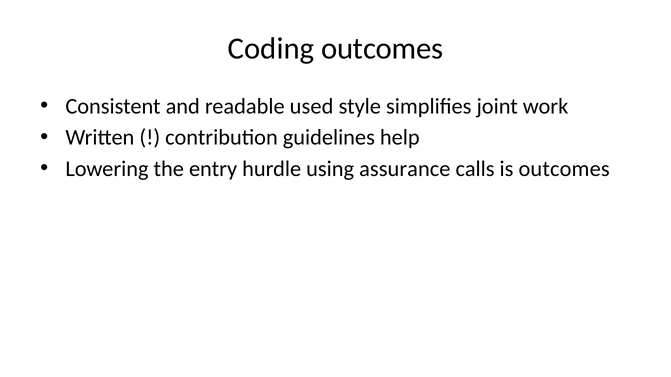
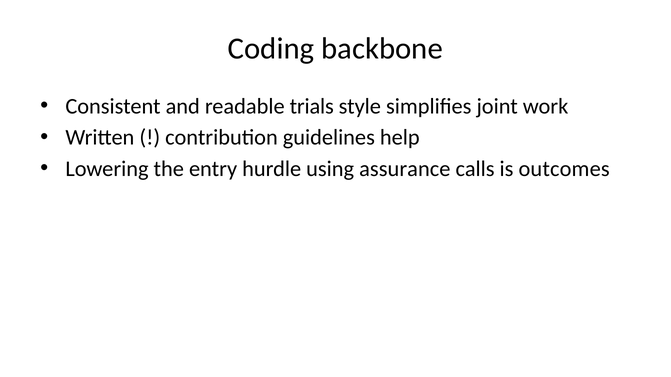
Coding outcomes: outcomes -> backbone (382, 49)
used: used -> trials (312, 106)
